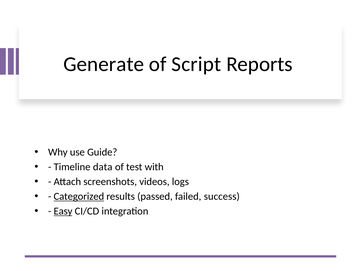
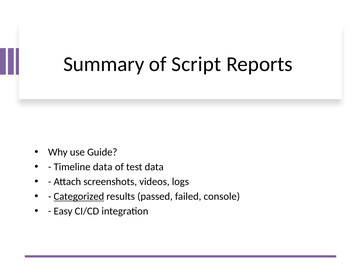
Generate: Generate -> Summary (104, 64)
test with: with -> data (154, 167)
success: success -> console (222, 196)
Easy underline: present -> none (63, 211)
